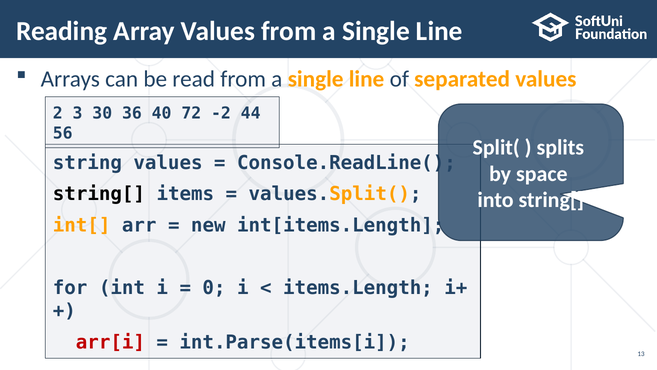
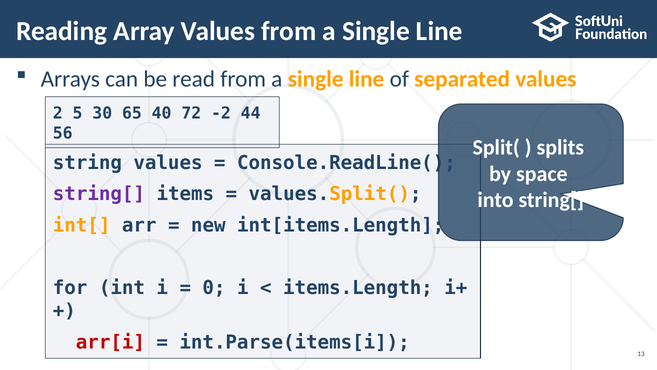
3: 3 -> 5 (78, 113)
36: 36 -> 65 (132, 113)
string[ colour: black -> purple (99, 194)
